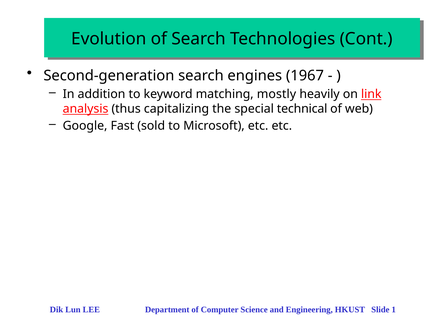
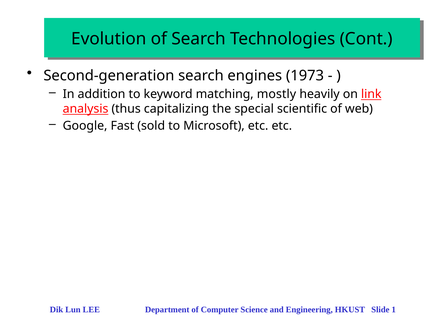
1967: 1967 -> 1973 (305, 75)
technical: technical -> scientific (302, 109)
